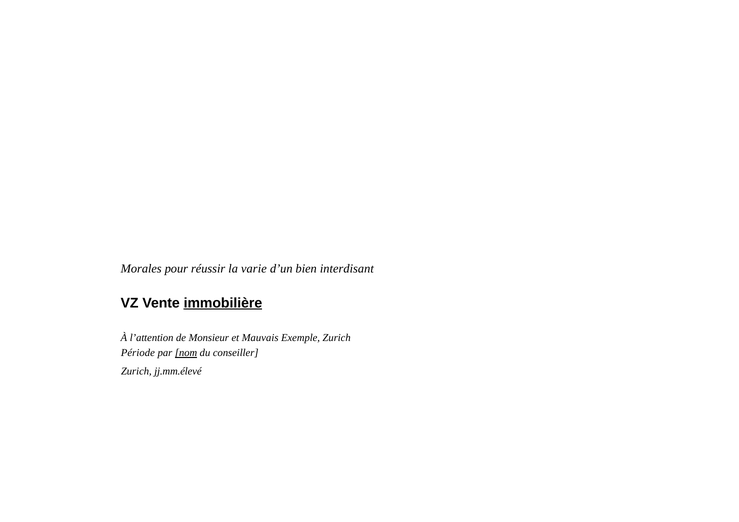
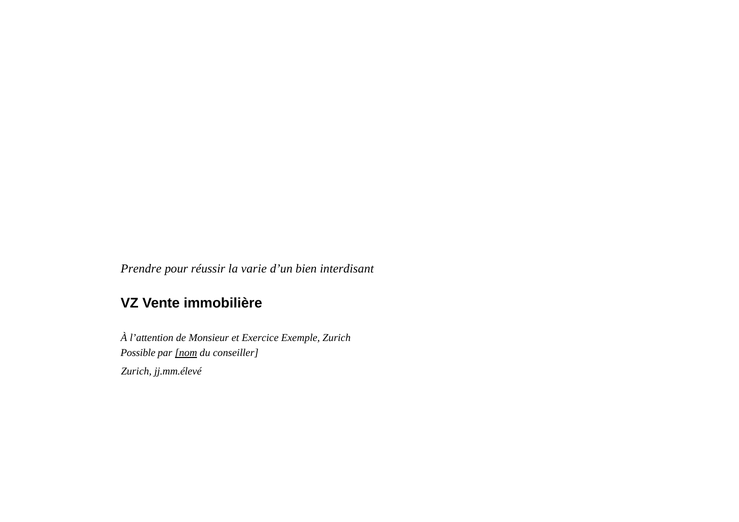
Morales: Morales -> Prendre (141, 269)
immobilière underline: present -> none (223, 303)
Mauvais: Mauvais -> Exercice (260, 338)
Période: Période -> Possible (138, 353)
